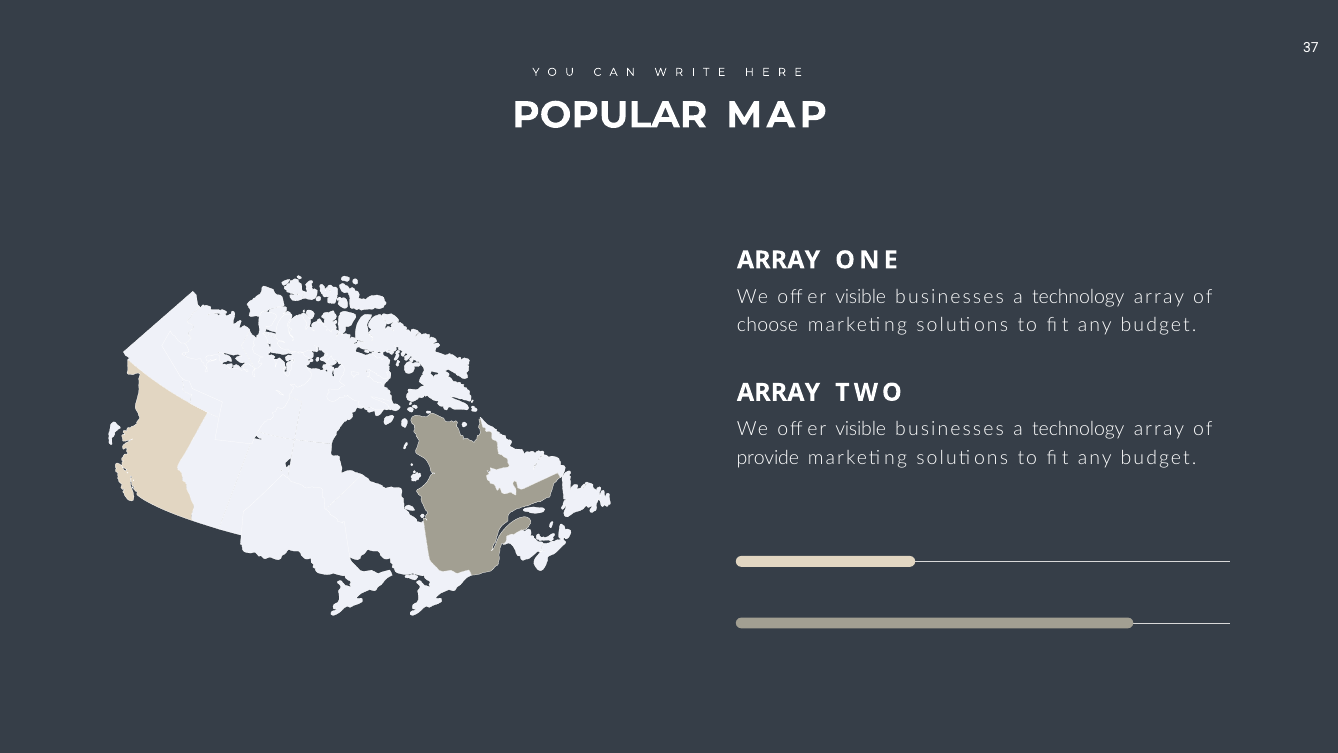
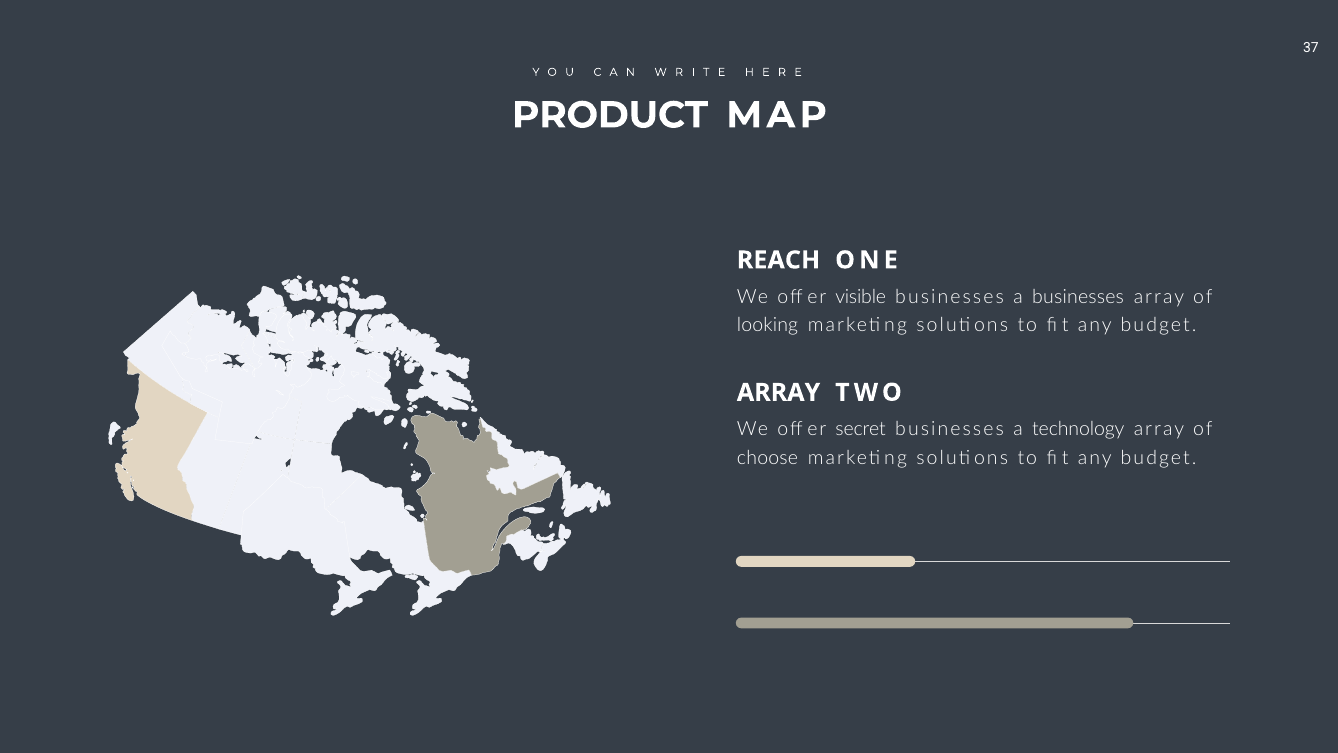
POPULAR: POPULAR -> PRODUCT (610, 115)
ARRAY: ARRAY -> REACH (779, 260)
technology: technology -> businesses (1078, 297)
choose: choose -> looking (768, 325)
visible: visible -> secret (861, 429)
provide: provide -> choose (768, 458)
